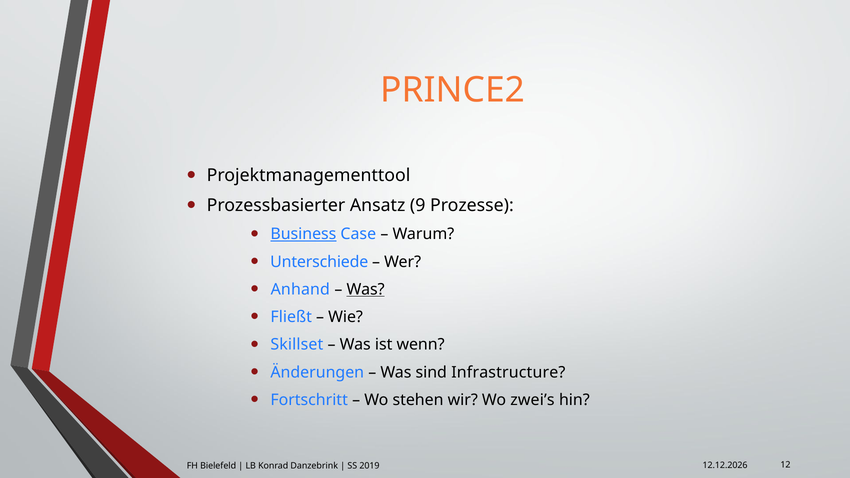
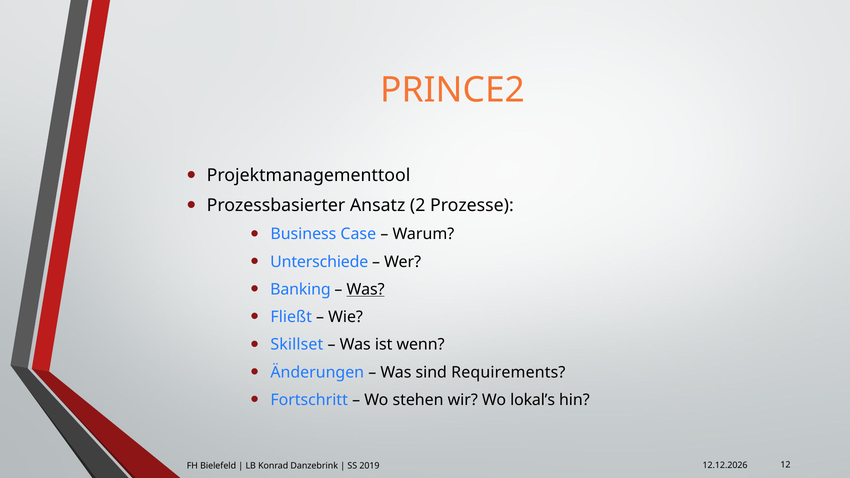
9: 9 -> 2 (418, 206)
Business underline: present -> none (303, 234)
Anhand: Anhand -> Banking (300, 289)
Infrastructure: Infrastructure -> Requirements (508, 372)
zwei’s: zwei’s -> lokal’s (533, 400)
